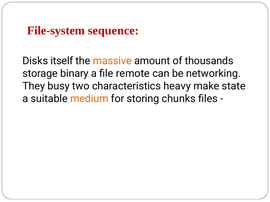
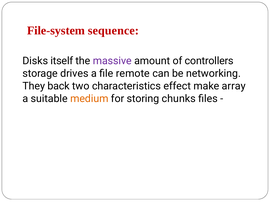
massive colour: orange -> purple (112, 61)
thousands: thousands -> controllers (209, 61)
binary: binary -> drives (74, 74)
busy: busy -> back (59, 86)
heavy: heavy -> effect (177, 86)
state: state -> array (234, 86)
